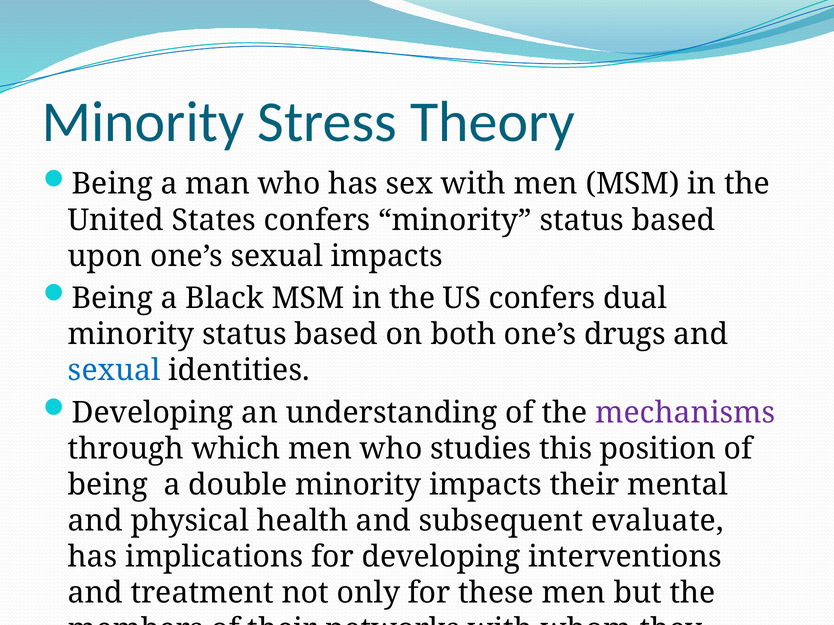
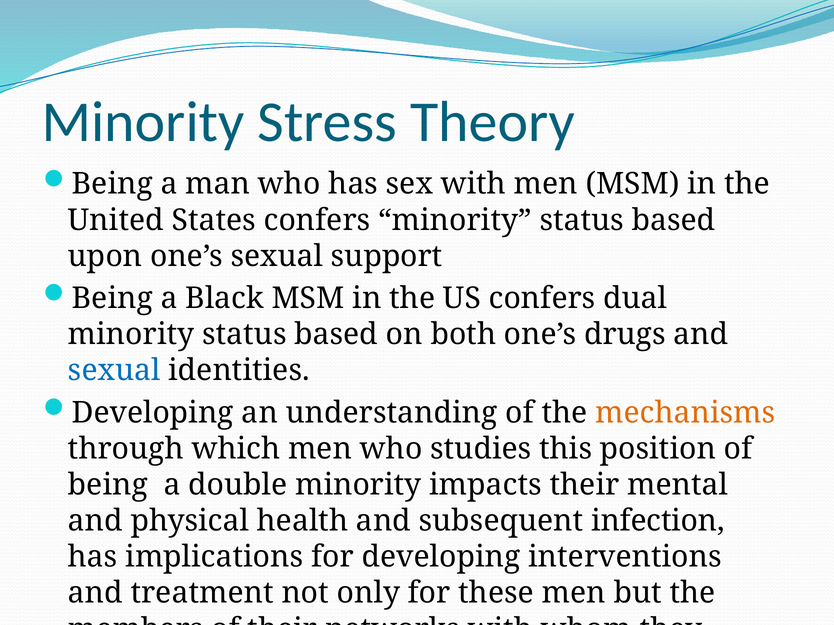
sexual impacts: impacts -> support (387, 256)
mechanisms colour: purple -> orange (685, 413)
evaluate: evaluate -> infection (658, 521)
